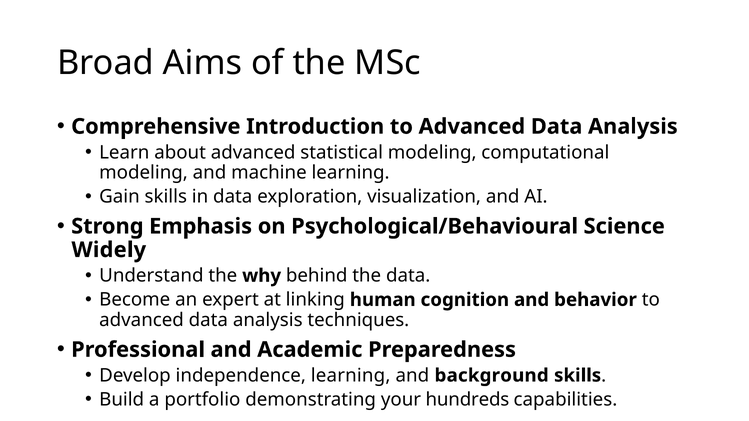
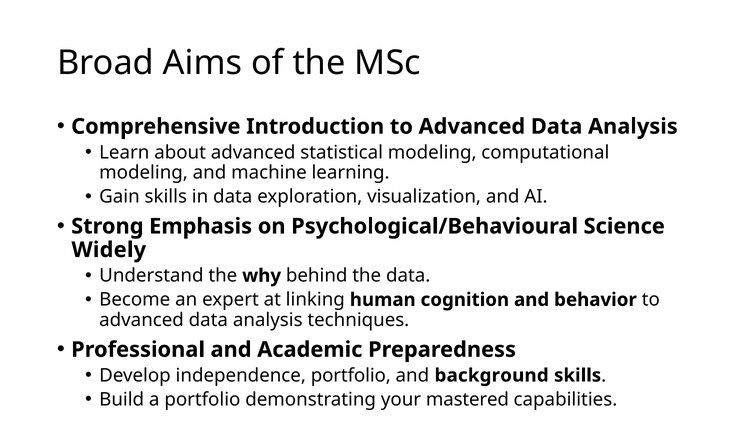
independence learning: learning -> portfolio (351, 376)
hundreds: hundreds -> mastered (467, 400)
